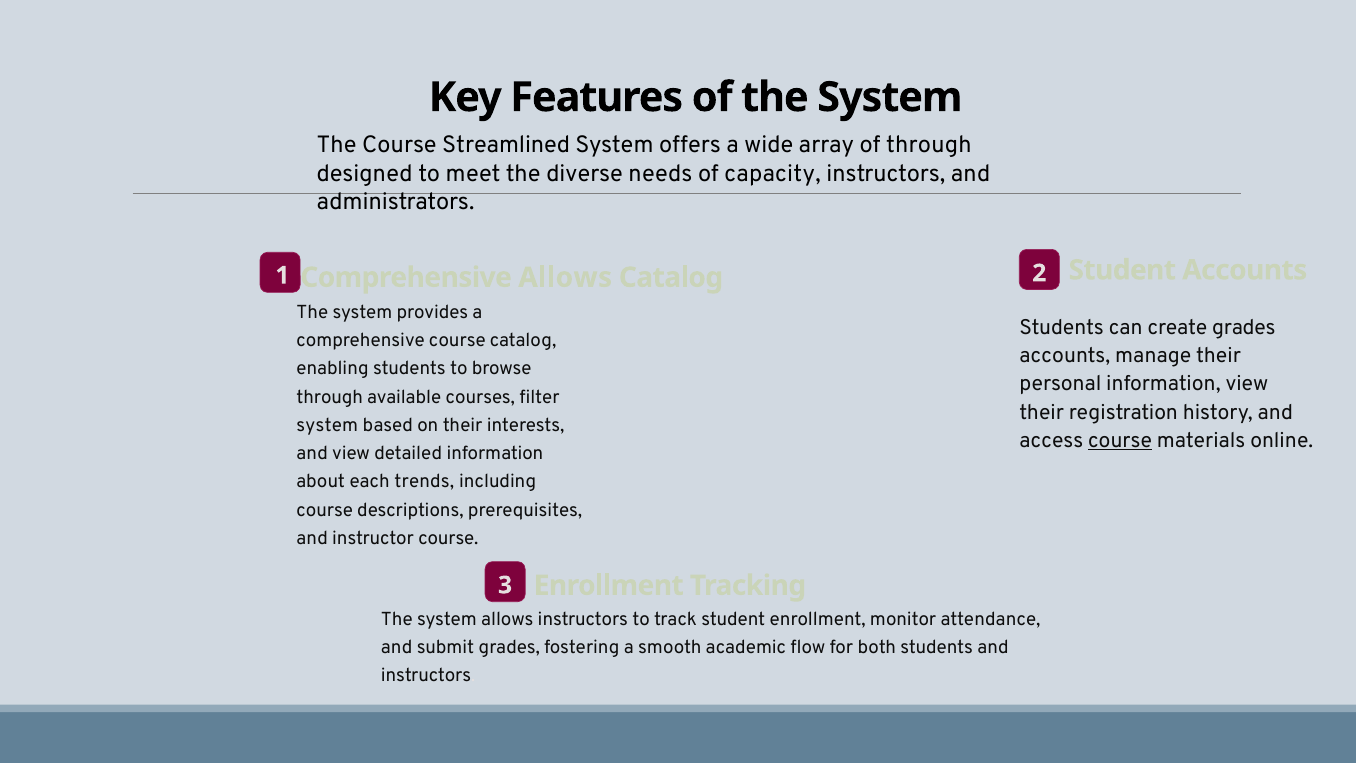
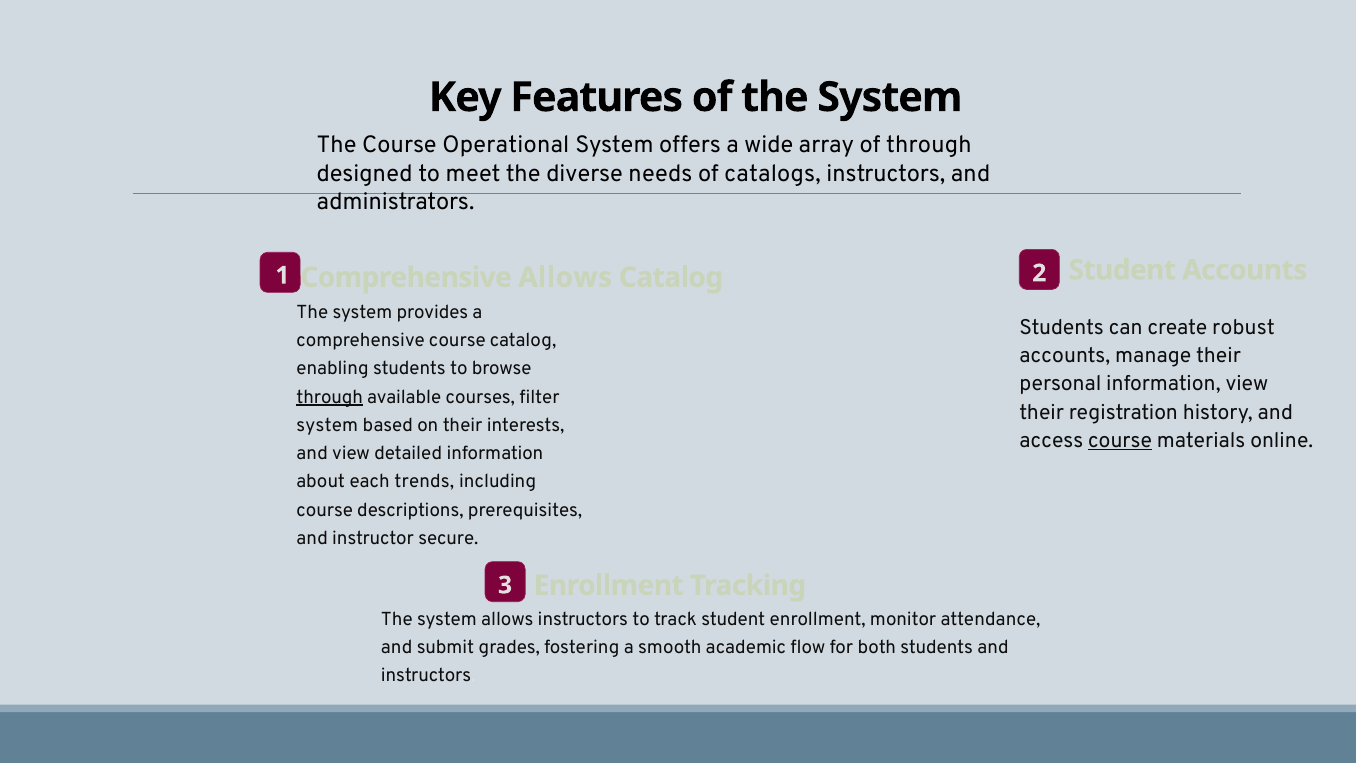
Streamlined: Streamlined -> Operational (506, 145)
capacity: capacity -> catalogs (772, 173)
create grades: grades -> robust (1244, 327)
through underline: none -> present (330, 397)
instructor course: course -> secure (448, 538)
